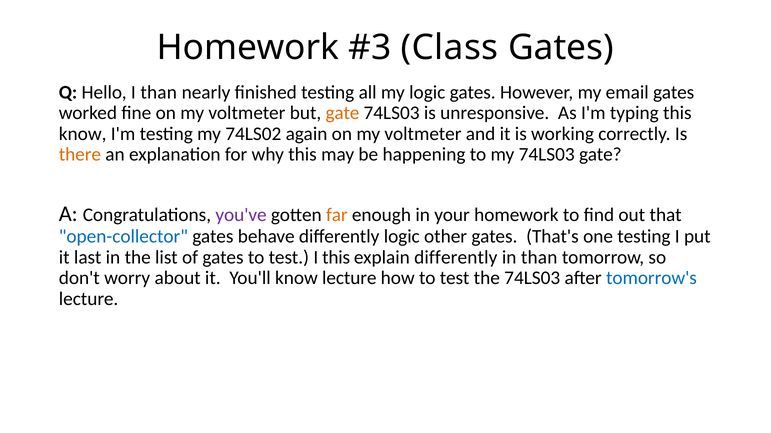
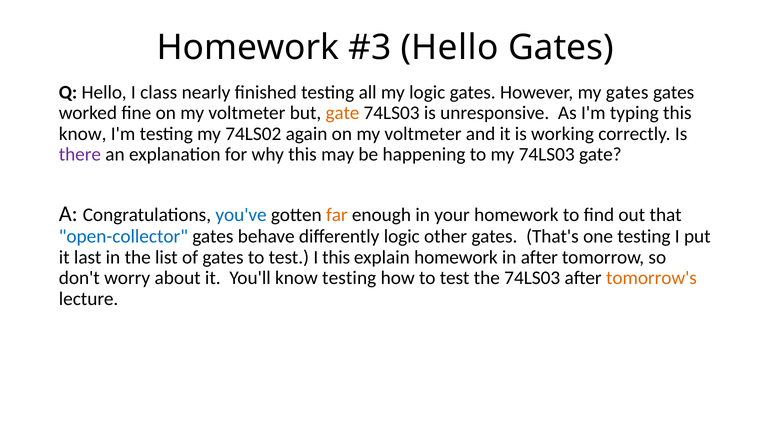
Class: Class -> Hello (450, 48)
I than: than -> class (159, 92)
my email: email -> gates (627, 92)
there colour: orange -> purple (80, 155)
you've colour: purple -> blue (241, 215)
explain differently: differently -> homework (456, 258)
in than: than -> after (539, 258)
know lecture: lecture -> testing (349, 278)
tomorrow's colour: blue -> orange (651, 278)
